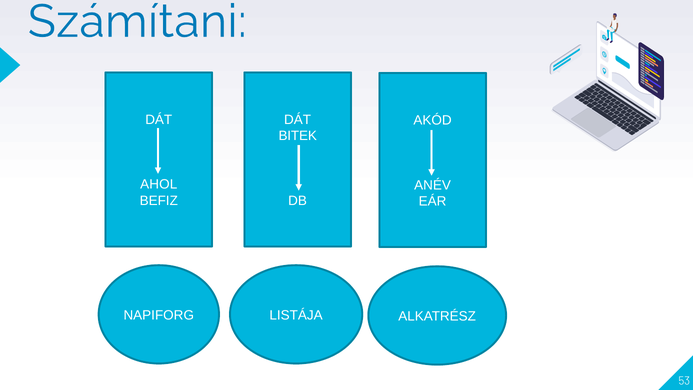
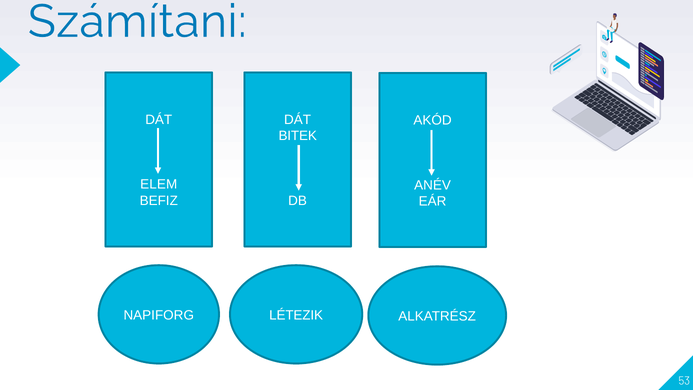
AHOL: AHOL -> ELEM (159, 184)
LISTÁJA: LISTÁJA -> LÉTEZIK (296, 315)
